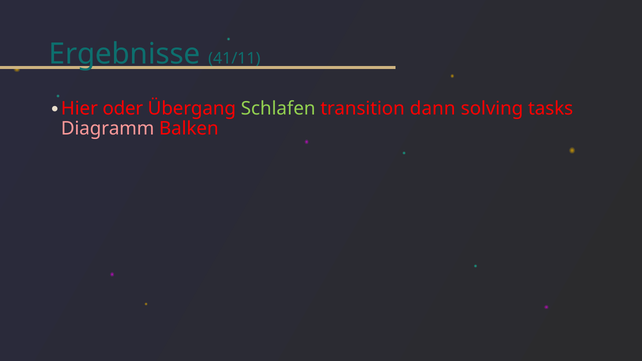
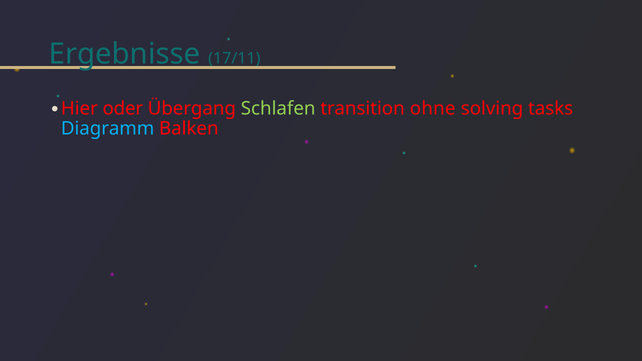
41/11: 41/11 -> 17/11 (234, 58)
dann: dann -> ohne (433, 109)
Diagramm colour: pink -> light blue (108, 129)
